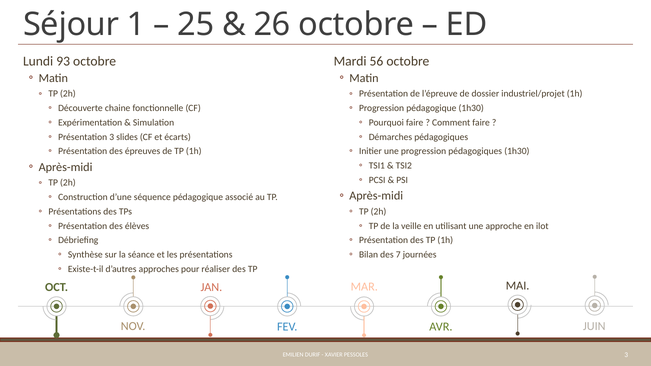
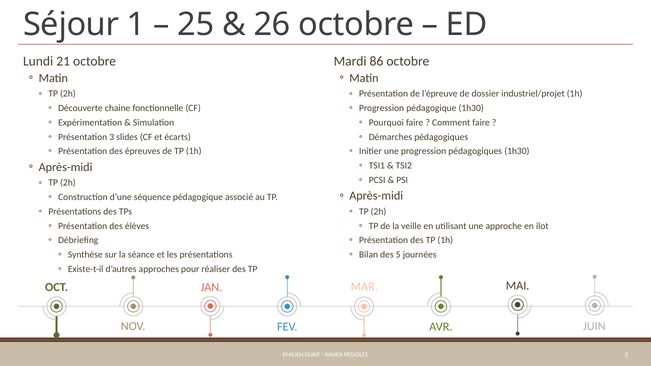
93: 93 -> 21 (63, 61)
56: 56 -> 86 (376, 61)
7: 7 -> 5 (398, 255)
